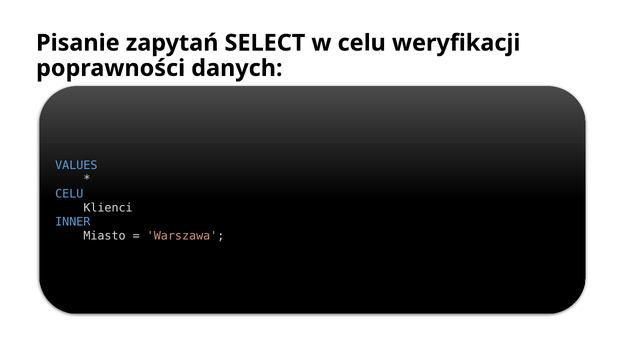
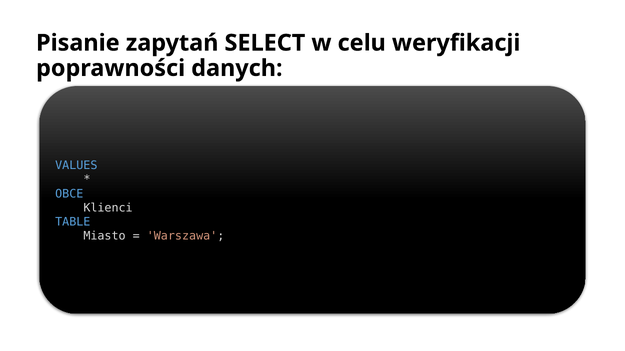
CELU: CELU -> OBCE (69, 194)
INNER: INNER -> TABLE (73, 222)
